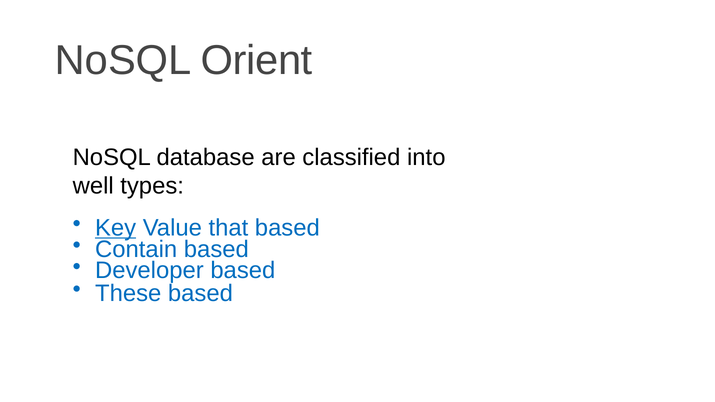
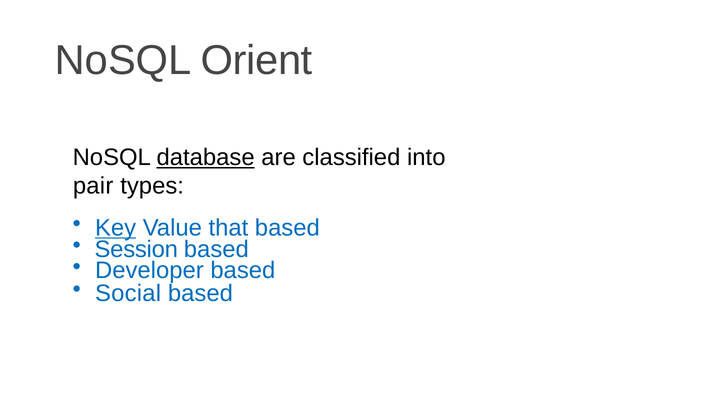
database underline: none -> present (206, 158)
well: well -> pair (93, 186)
Contain: Contain -> Session (136, 249)
These: These -> Social (128, 293)
